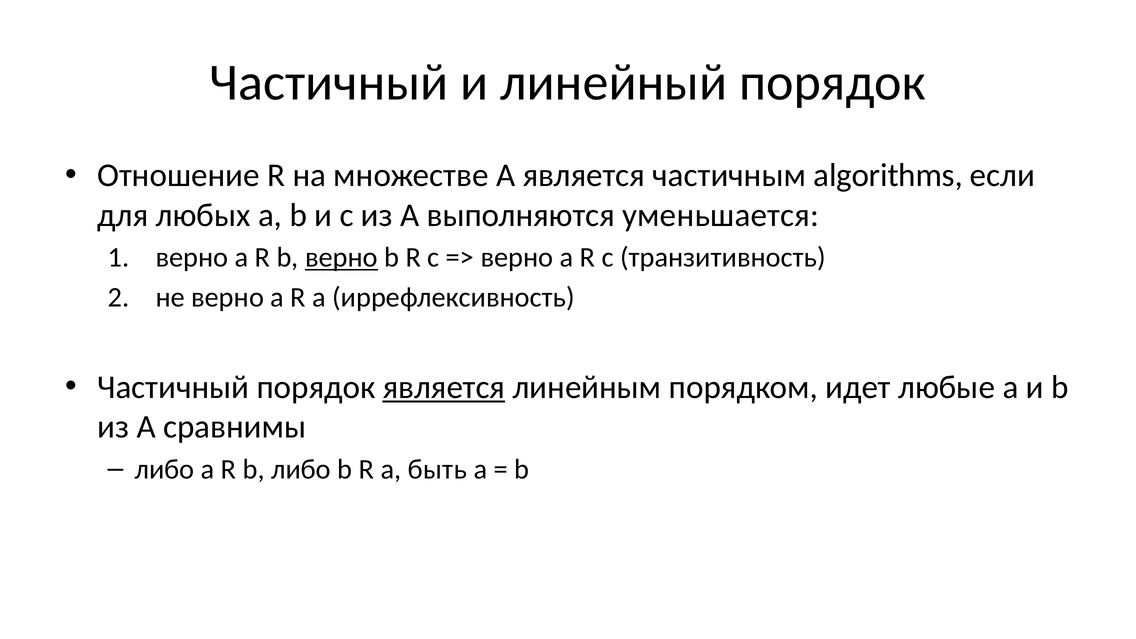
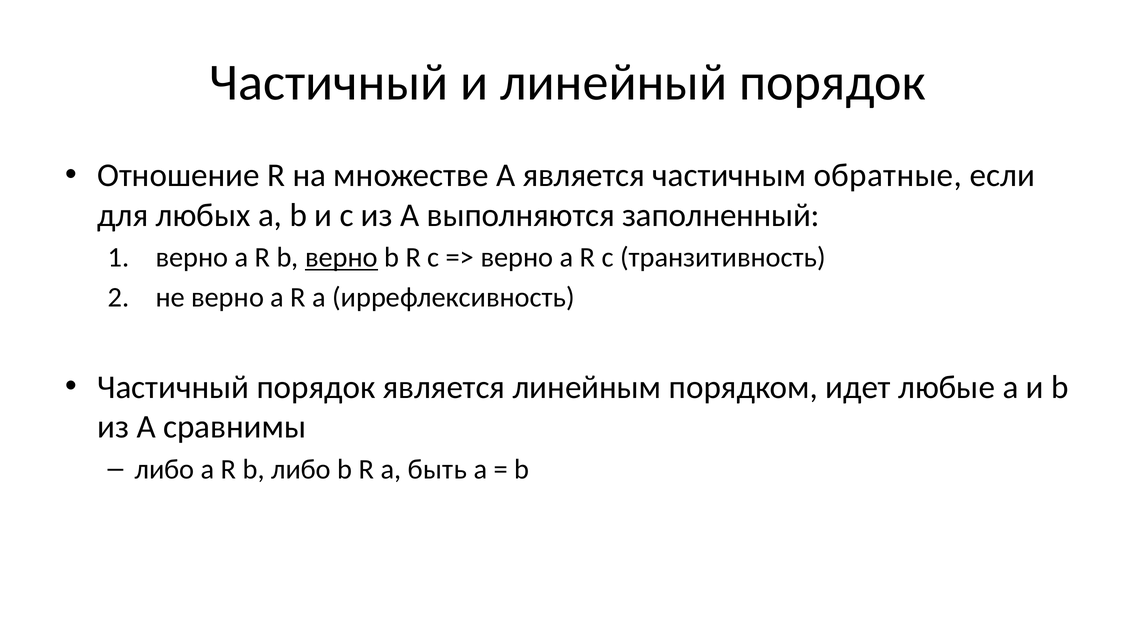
algorithms: algorithms -> обратные (888, 175)
уменьшается: уменьшается -> заполненный (721, 215)
является underline: present -> none (444, 387)
